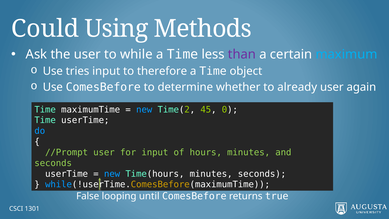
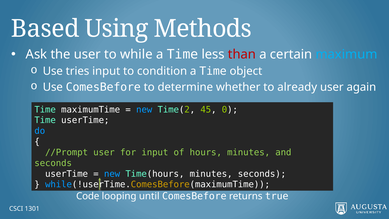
Could: Could -> Based (45, 29)
than colour: purple -> red (242, 54)
therefore: therefore -> condition (162, 71)
False: False -> Code (88, 196)
